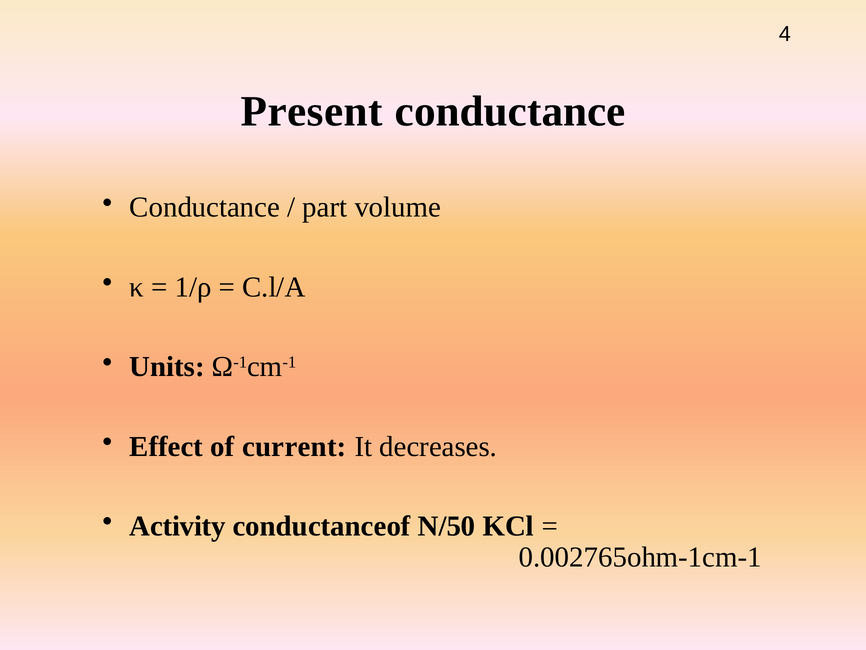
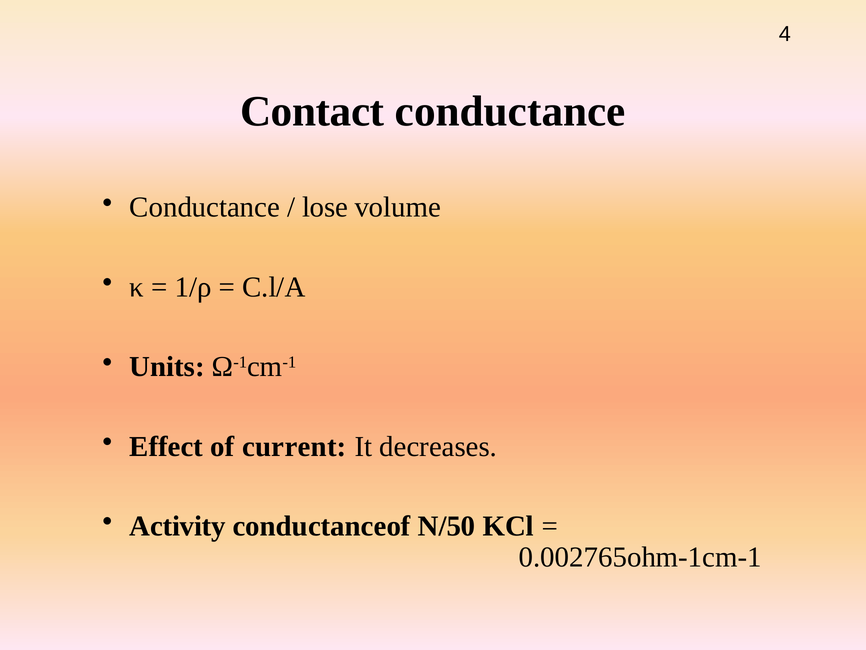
Present: Present -> Contact (312, 112)
part: part -> lose (325, 207)
